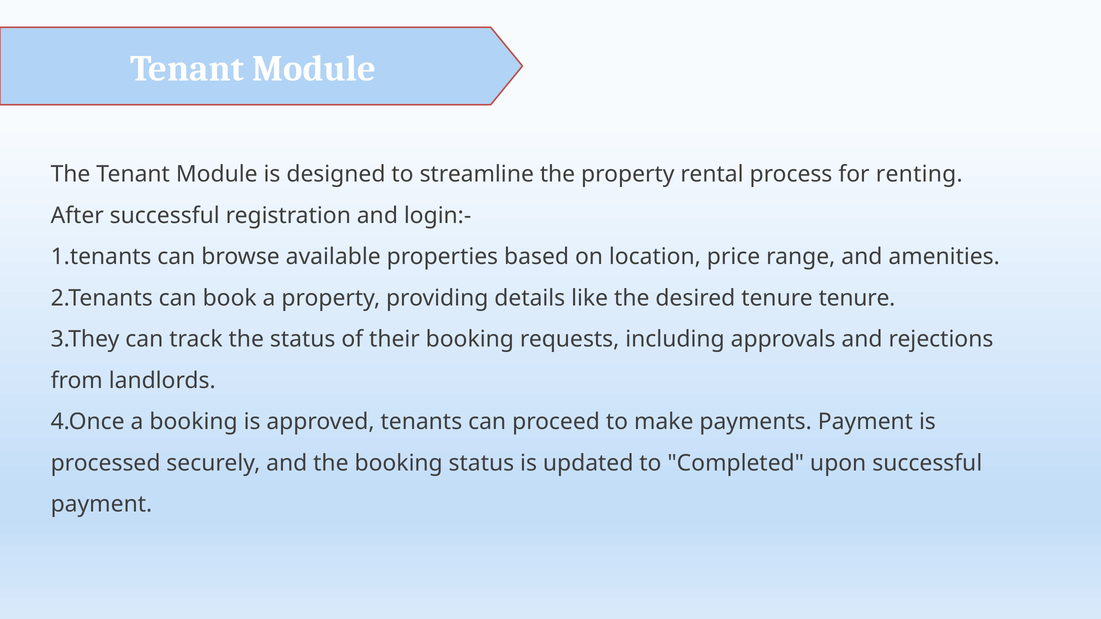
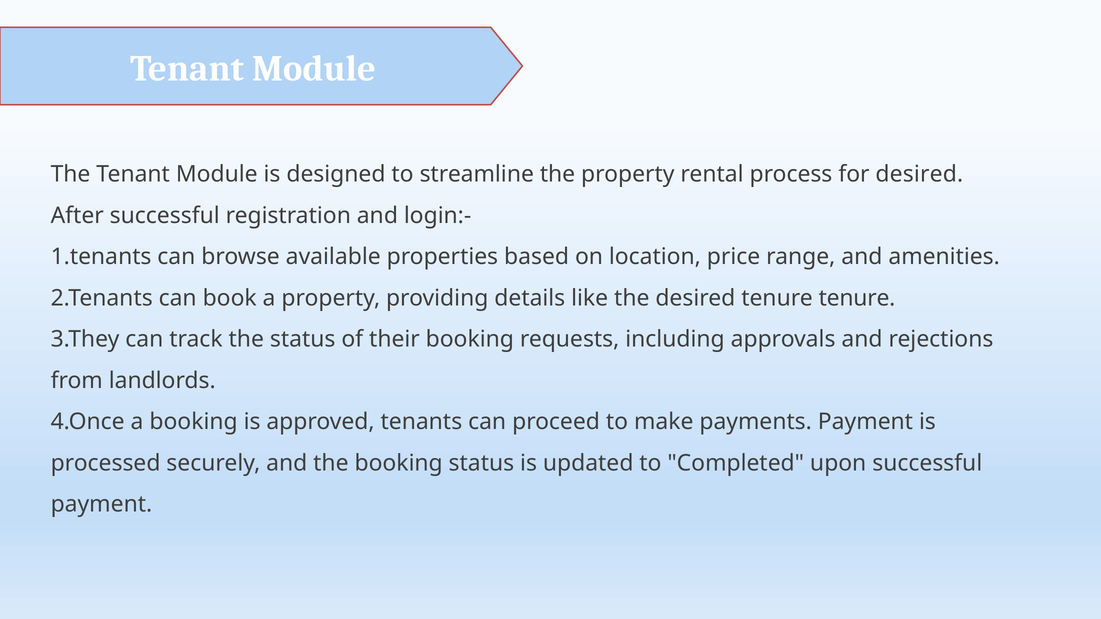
for renting: renting -> desired (919, 174)
